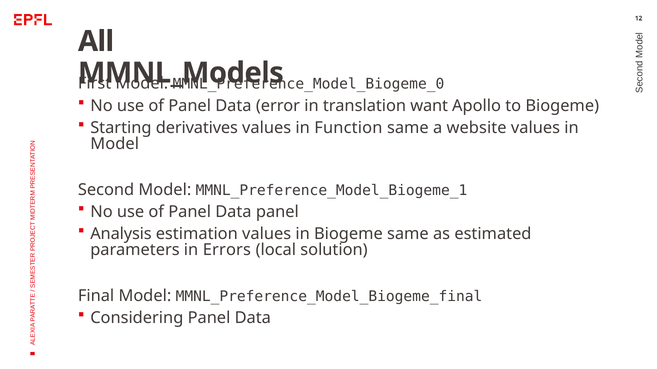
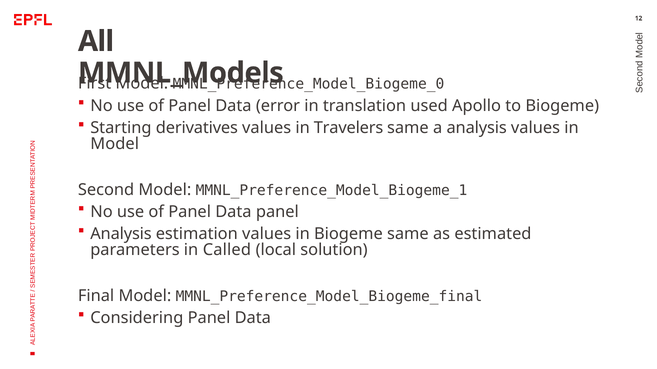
want: want -> used (429, 106)
Function: Function -> Travelers (349, 128)
a website: website -> analysis (477, 128)
Errors: Errors -> Called (227, 250)
